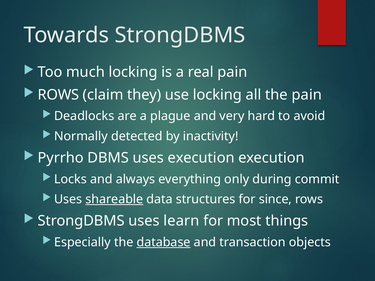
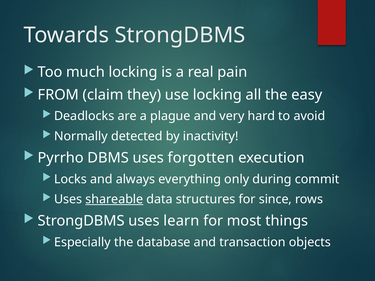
ROWS: ROWS -> FROM (58, 95)
the pain: pain -> easy (307, 95)
uses execution: execution -> forgotten (201, 158)
database underline: present -> none (164, 242)
